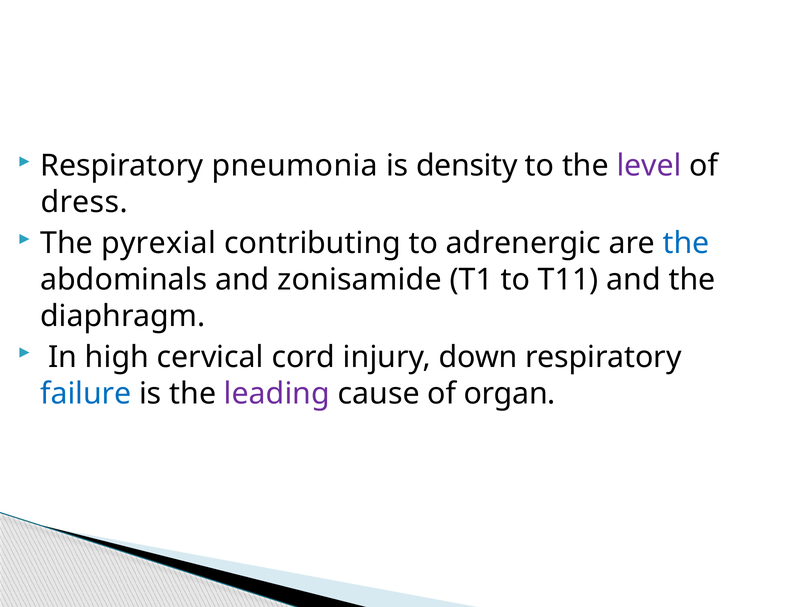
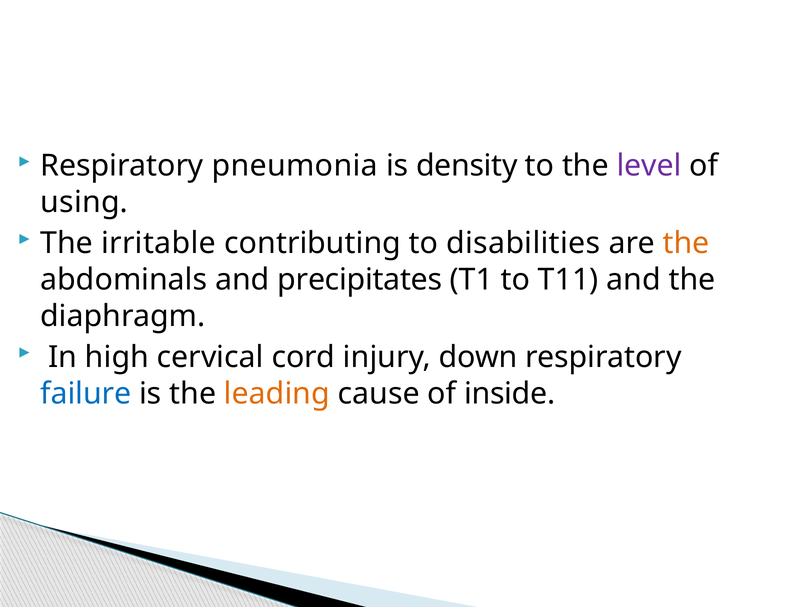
dress: dress -> using (84, 202)
pyrexial: pyrexial -> irritable (159, 243)
adrenergic: adrenergic -> disabilities (523, 243)
the colour: blue -> orange (686, 243)
zonisamide: zonisamide -> precipitates (360, 280)
leading colour: purple -> orange (277, 393)
organ: organ -> inside (510, 393)
